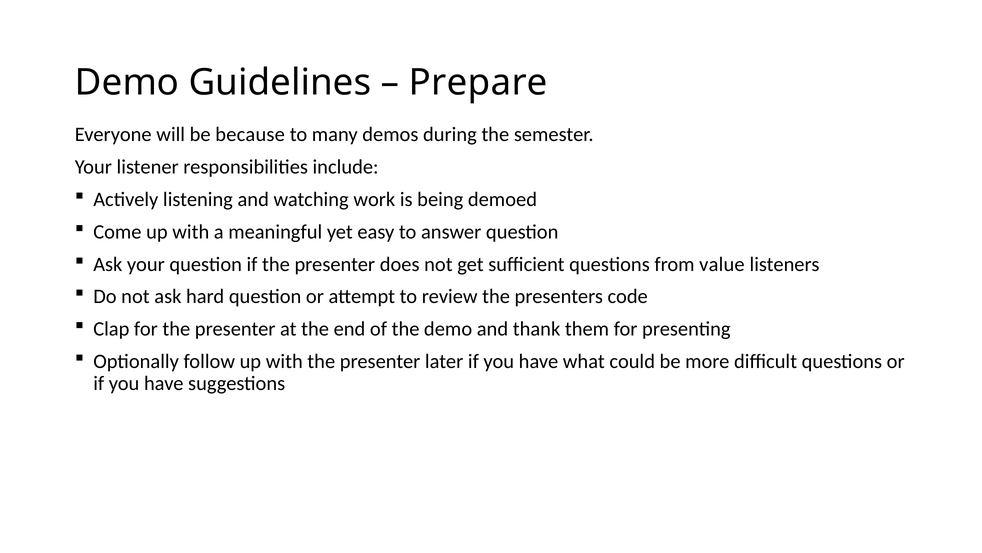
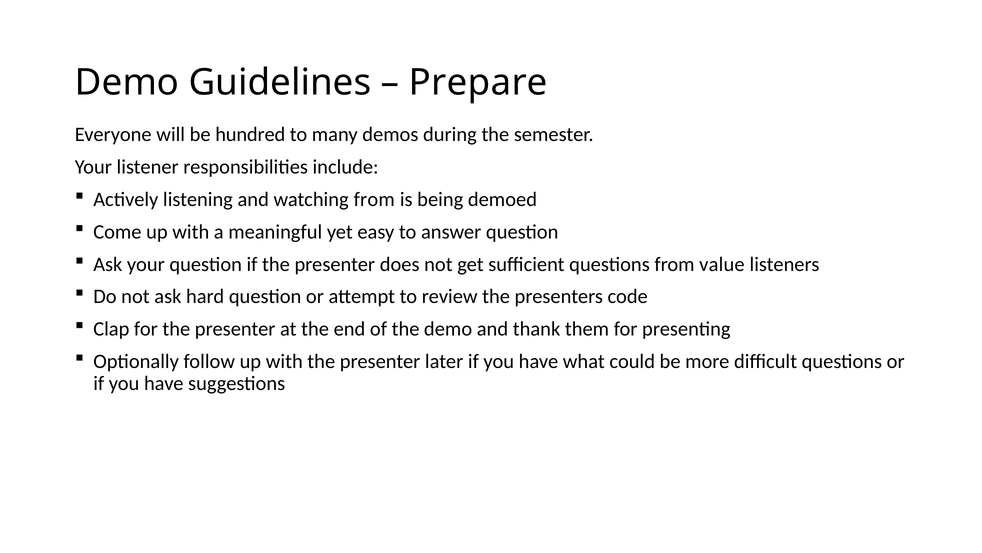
because: because -> hundred (250, 135)
watching work: work -> from (374, 199)
